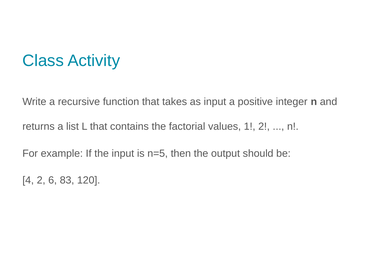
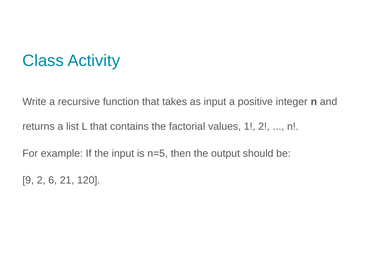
4: 4 -> 9 (28, 181)
83: 83 -> 21 (67, 181)
